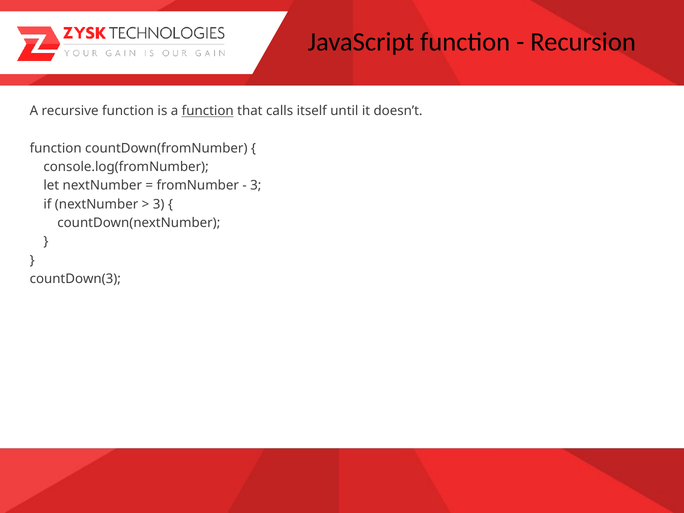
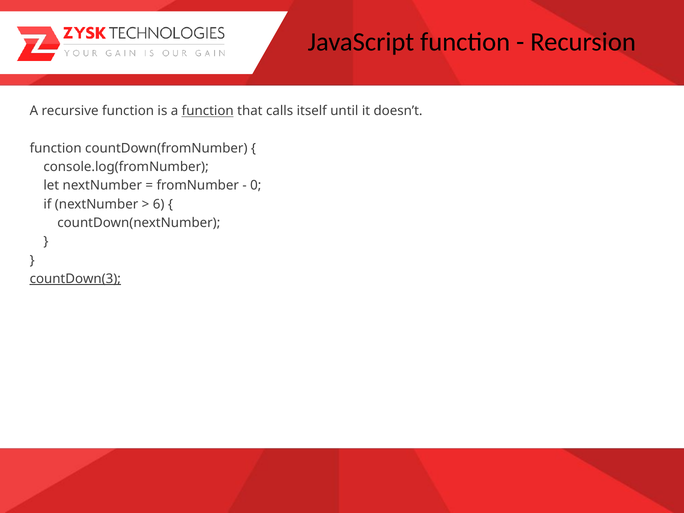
3: 3 -> 0 (256, 186)
3: 3 -> 6 (159, 204)
countDown(3 underline: none -> present (75, 279)
